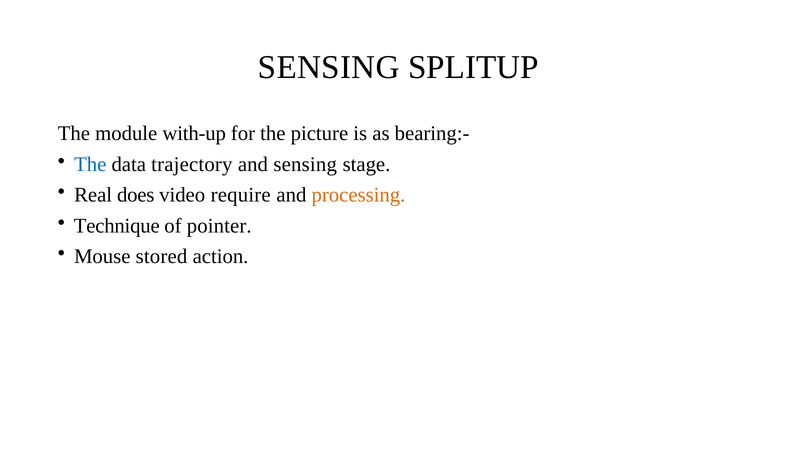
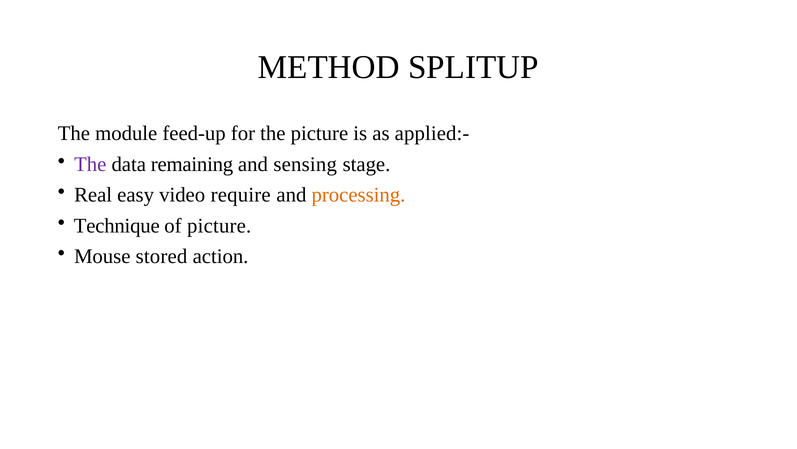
SENSING: SENSING -> METHOD (329, 67)
with-up: with-up -> feed-up (194, 133)
bearing:-: bearing:- -> applied:- (432, 133)
The colour: blue -> purple (90, 164)
trajectory: trajectory -> remaining (192, 164)
does: does -> easy (136, 195)
of pointer: pointer -> picture (219, 225)
